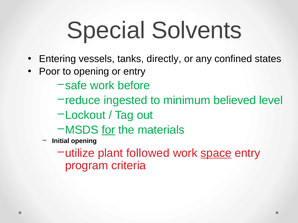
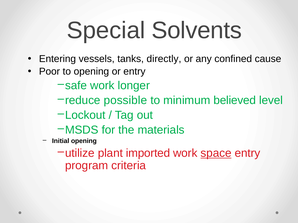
states: states -> cause (268, 59)
before: before -> longer (134, 86)
ingested: ingested -> possible (125, 100)
for underline: present -> none (108, 130)
followed: followed -> imported (148, 153)
